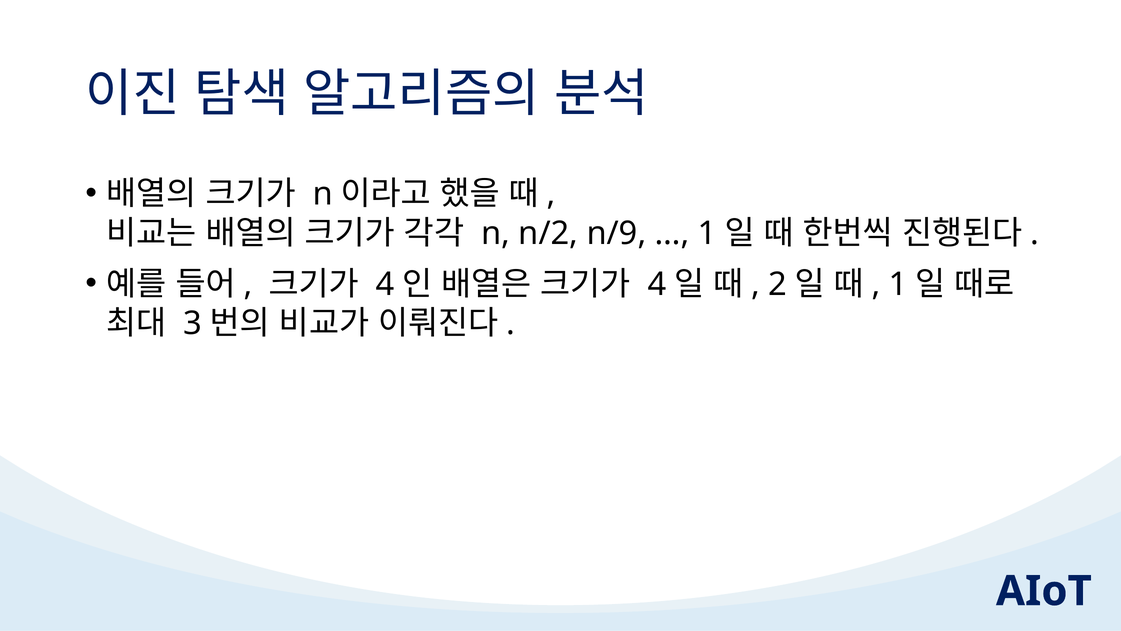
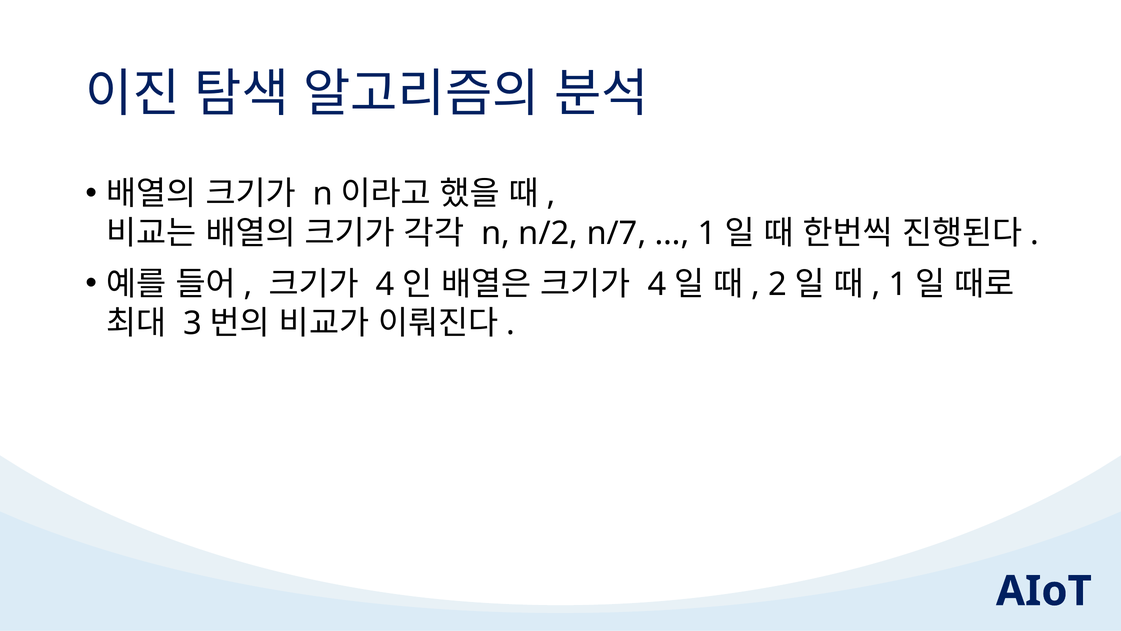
n/9: n/9 -> n/7 (617, 233)
